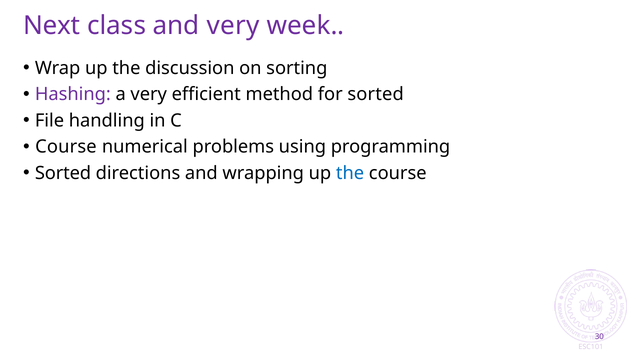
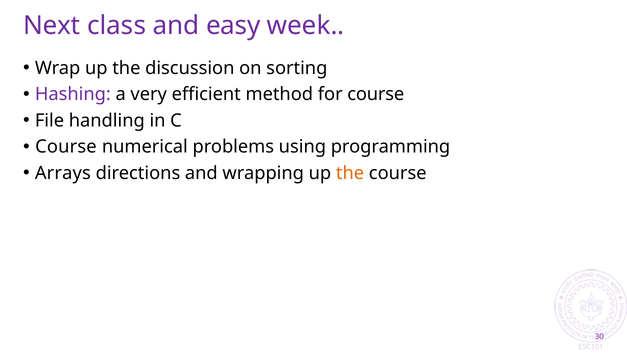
and very: very -> easy (233, 26)
for sorted: sorted -> course (376, 94)
Sorted: Sorted -> Arrays (63, 173)
the colour: blue -> orange (350, 173)
